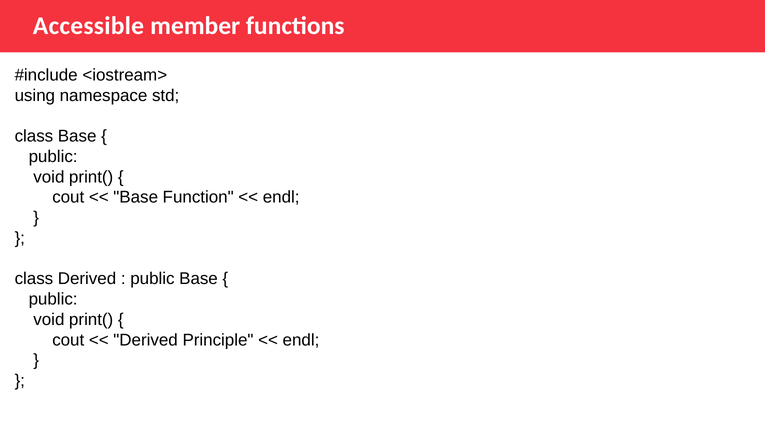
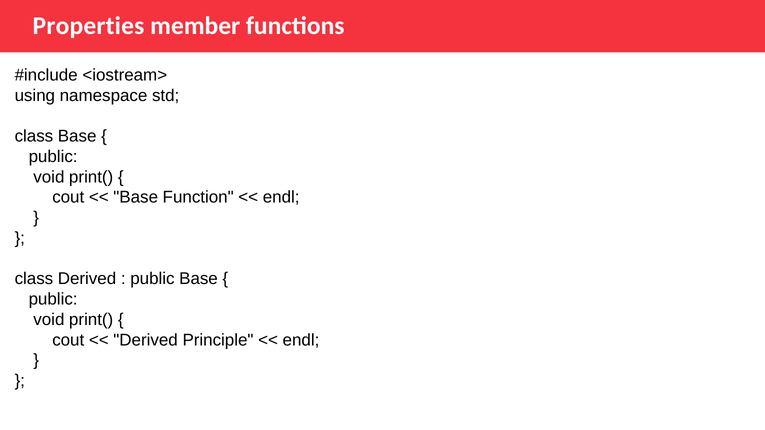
Accessible: Accessible -> Properties (88, 26)
